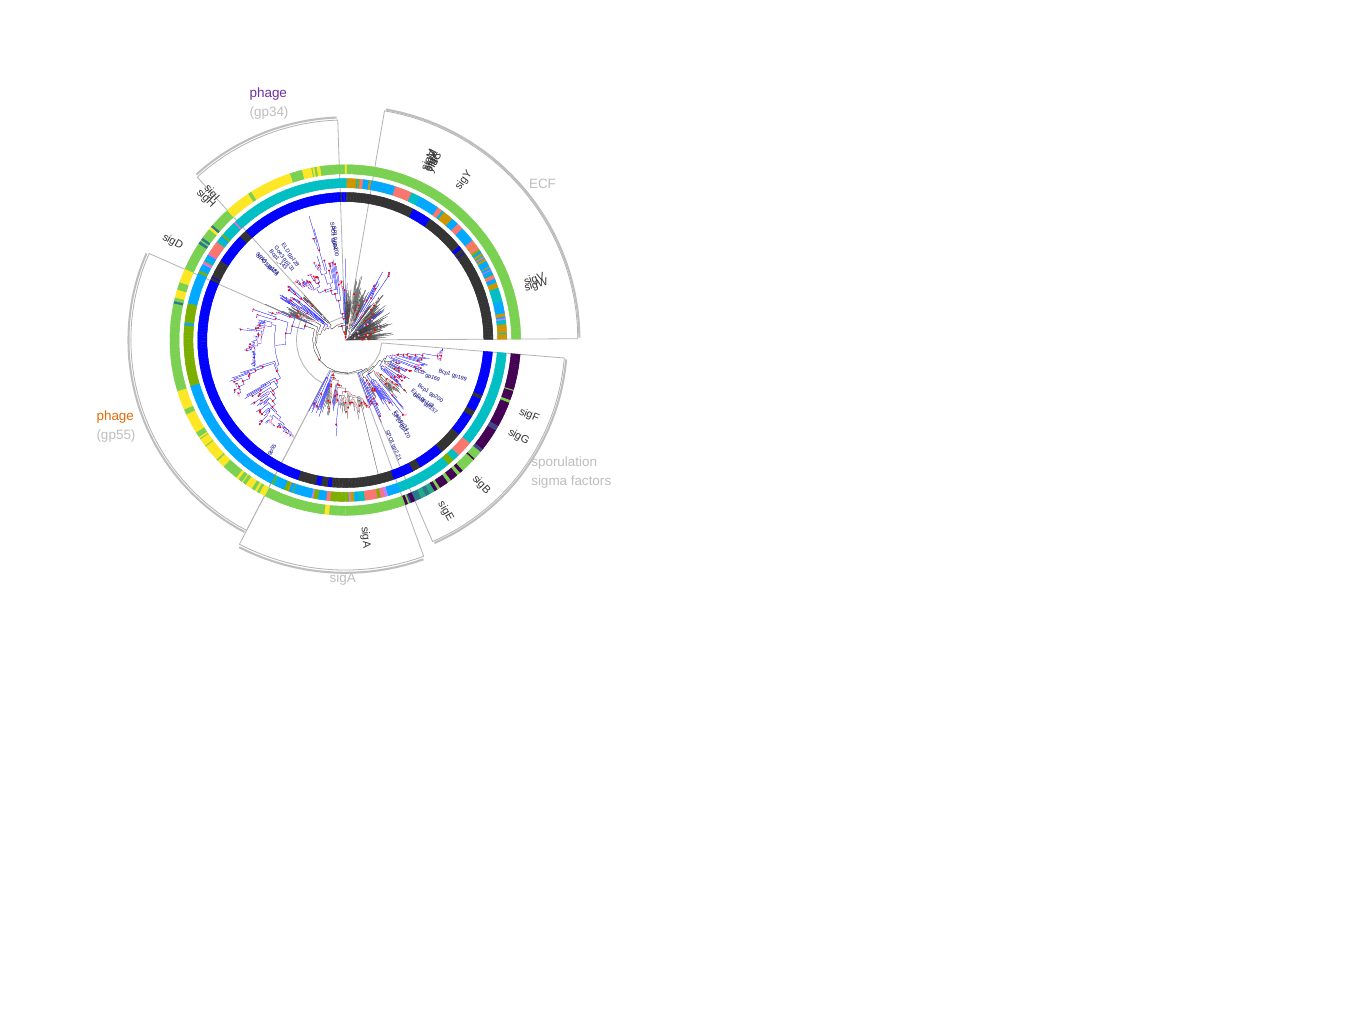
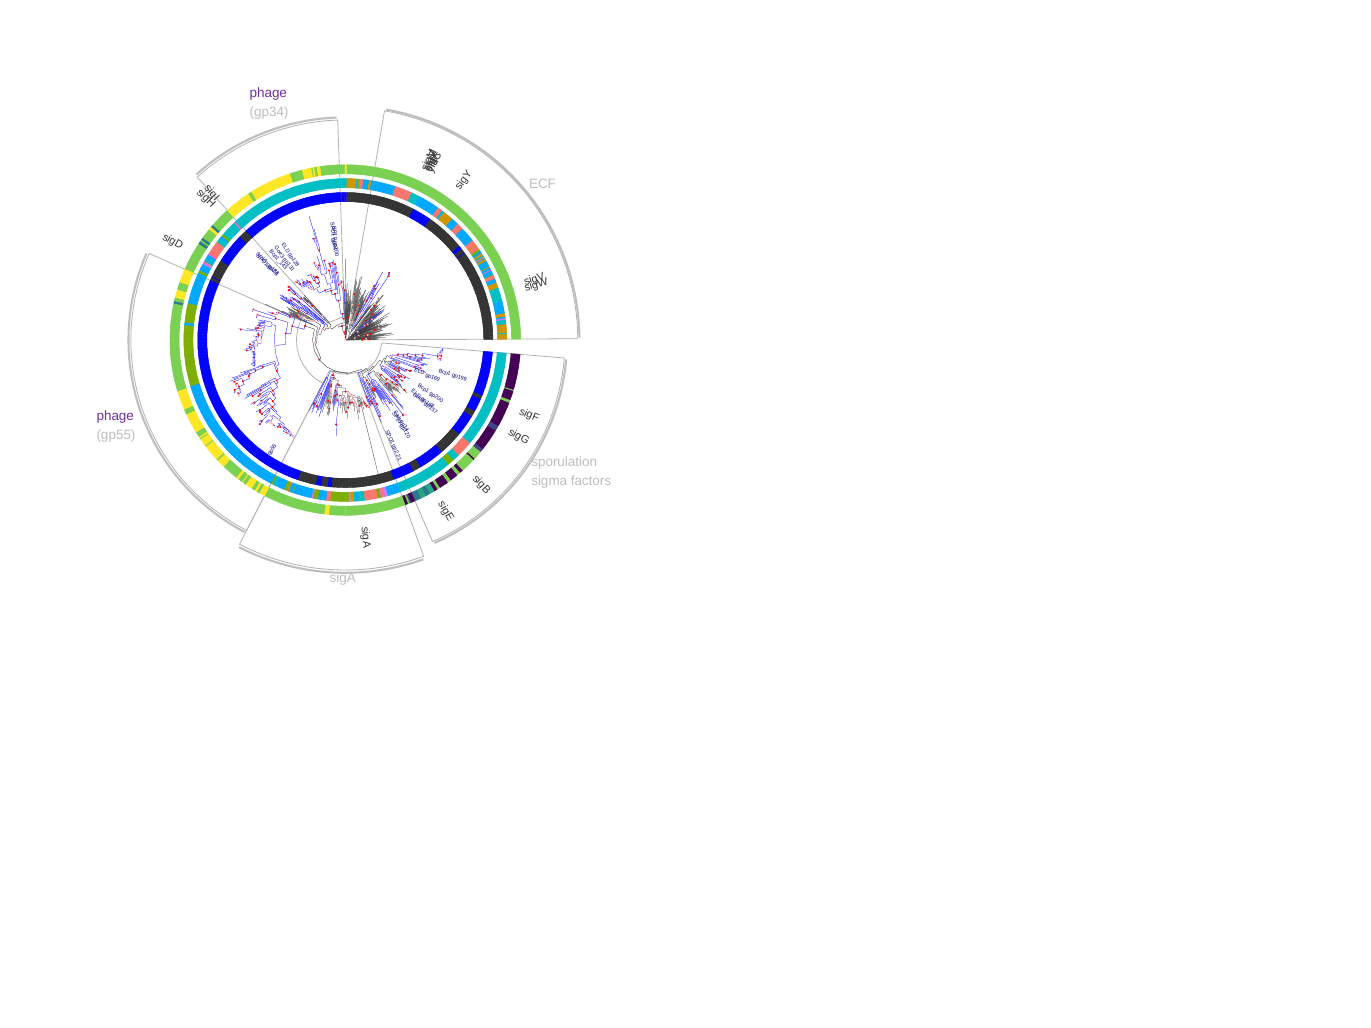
phage colour: orange -> purple (115, 416)
